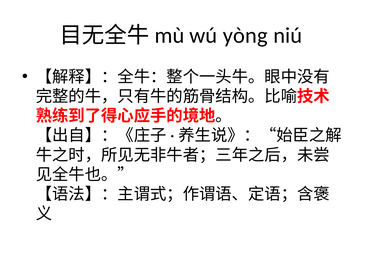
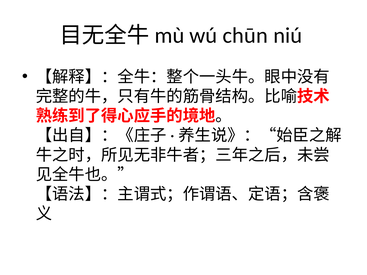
yòng: yòng -> chūn (245, 36)
